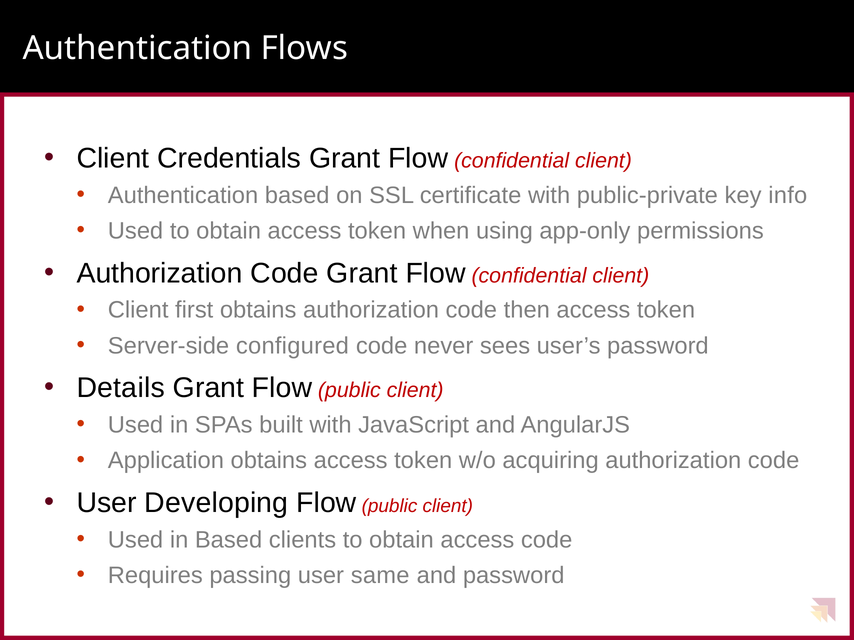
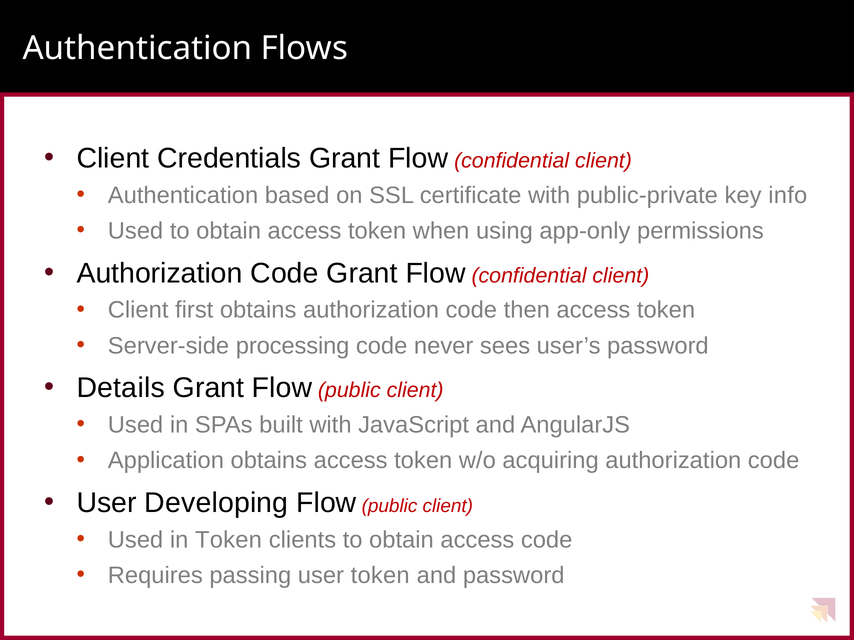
configured: configured -> processing (293, 346)
in Based: Based -> Token (228, 540)
user same: same -> token (380, 576)
